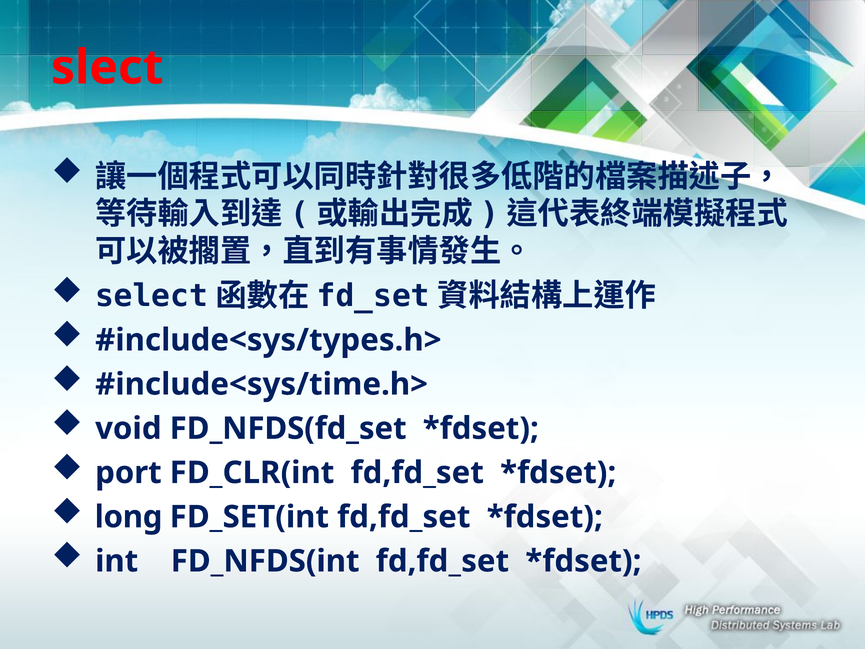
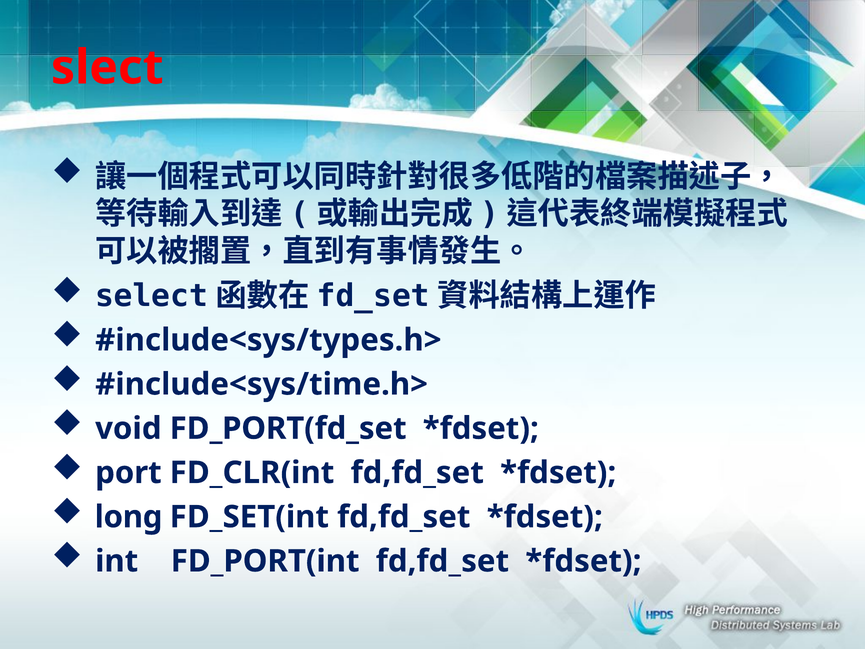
FD_NFDS(fd_set: FD_NFDS(fd_set -> FD_PORT(fd_set (288, 428)
FD_NFDS(int: FD_NFDS(int -> FD_PORT(int (265, 561)
